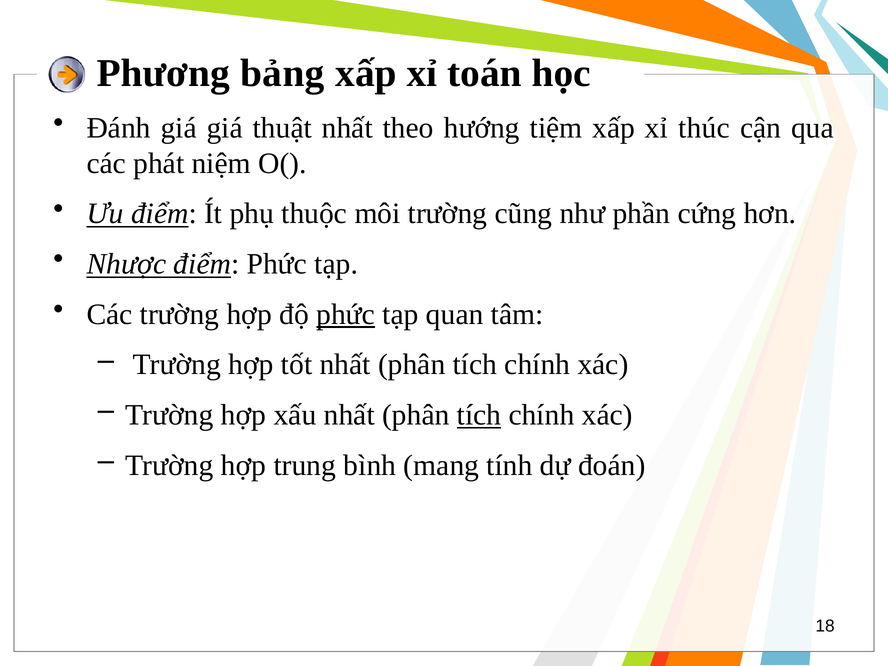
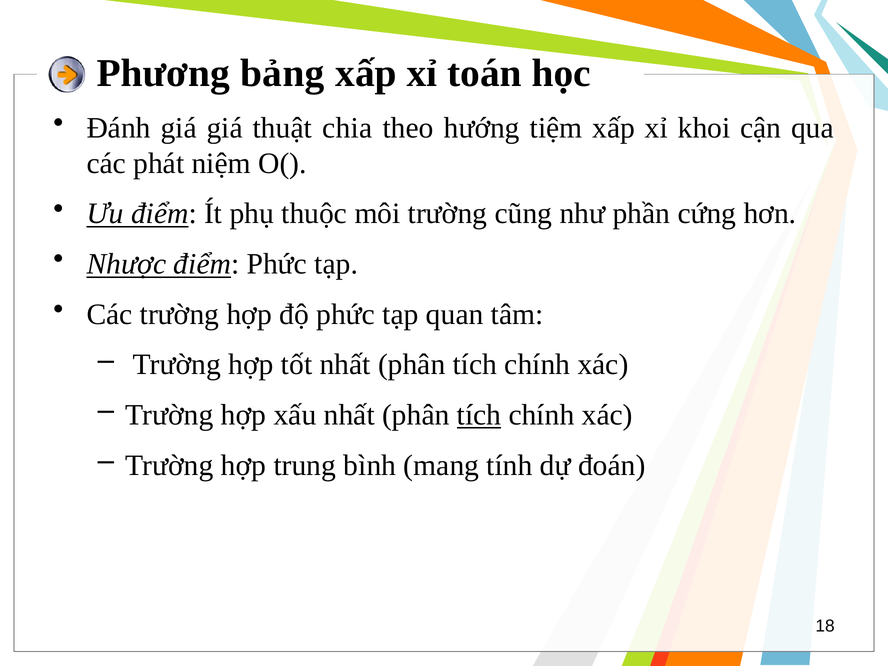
thuật nhất: nhất -> chia (347, 128)
thúc: thúc -> khoi (704, 128)
phức underline: present -> none (346, 314)
